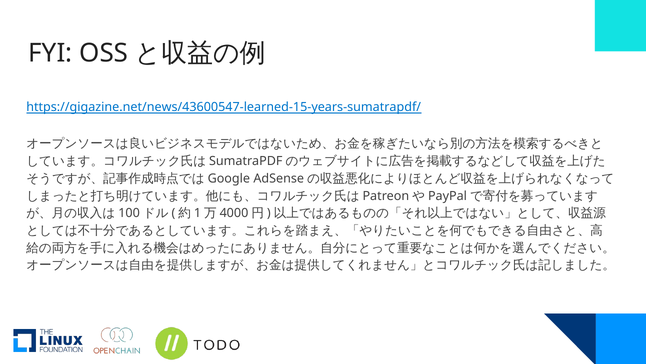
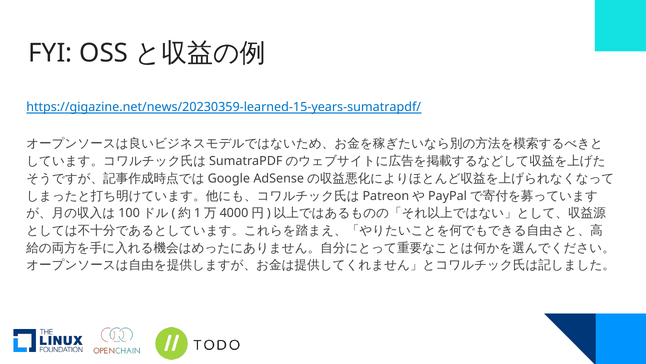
https://gigazine.net/news/43600547-learned-15-years-sumatrapdf/: https://gigazine.net/news/43600547-learned-15-years-sumatrapdf/ -> https://gigazine.net/news/20230359-learned-15-years-sumatrapdf/ (224, 107)
